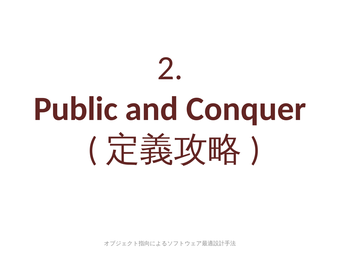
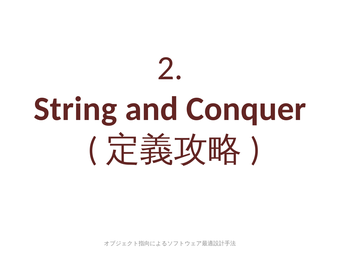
Public: Public -> String (75, 109)
